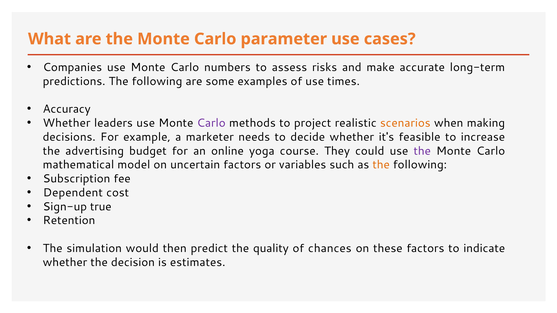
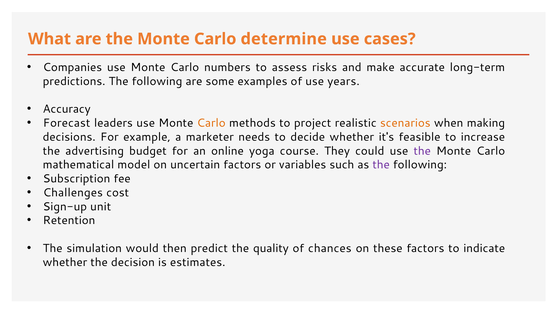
parameter: parameter -> determine (284, 39)
times: times -> years (343, 81)
Whether: Whether -> Forecast (67, 123)
Carlo colour: purple -> orange (211, 123)
the colour: orange -> purple (381, 165)
Dependent: Dependent -> Challenges (73, 193)
true: true -> unit (101, 207)
